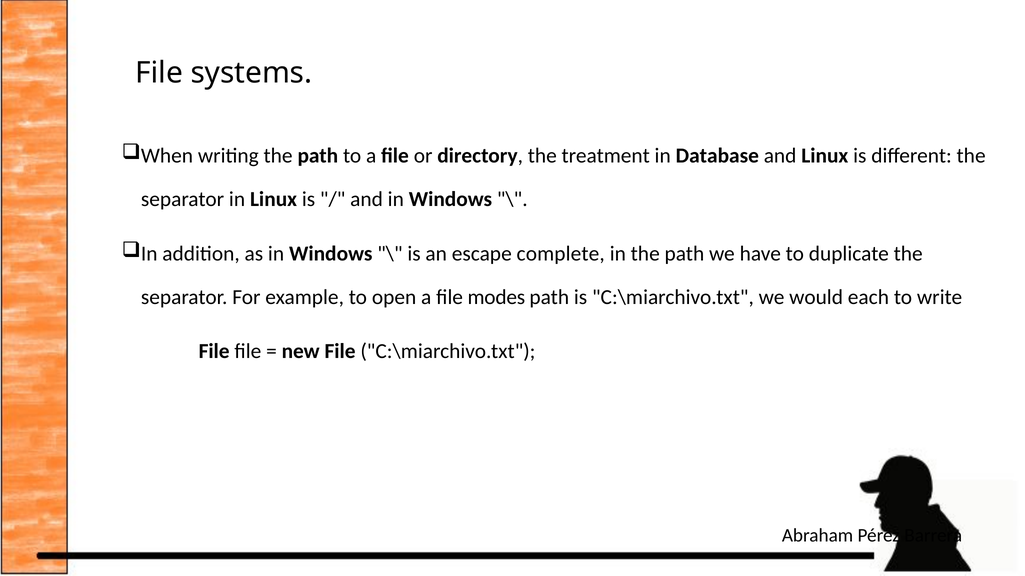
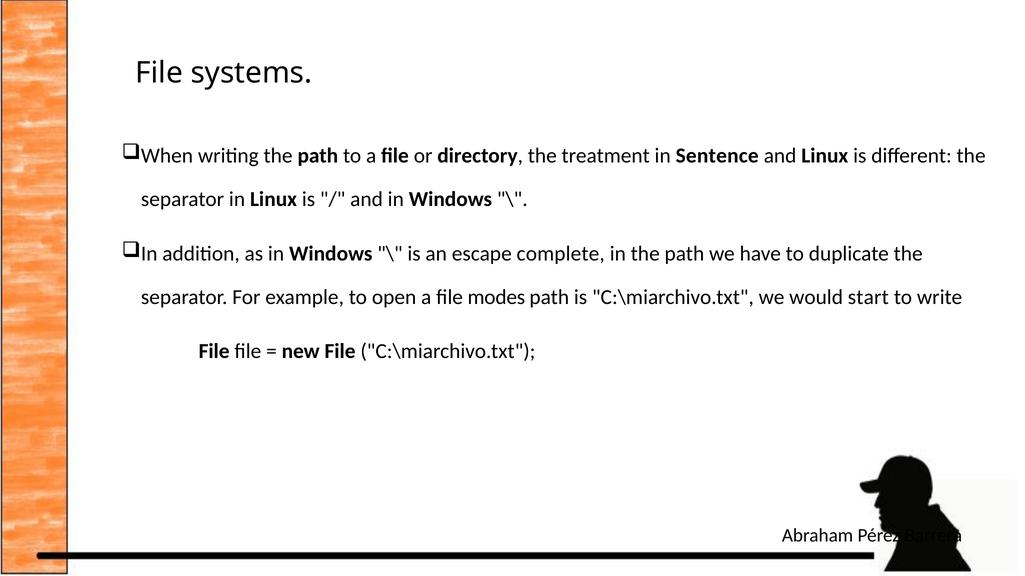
Database: Database -> Sentence (717, 156)
each: each -> start (868, 297)
